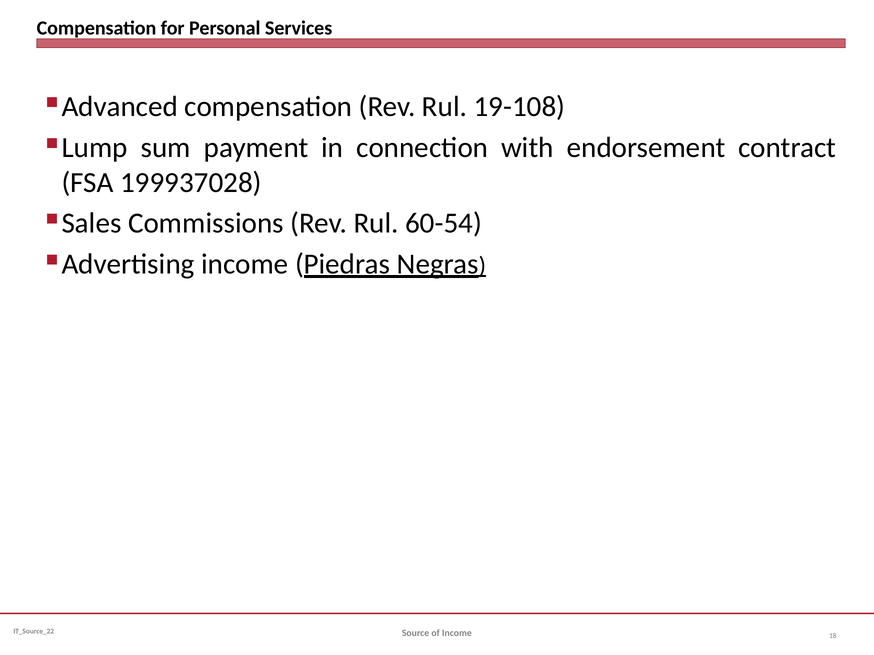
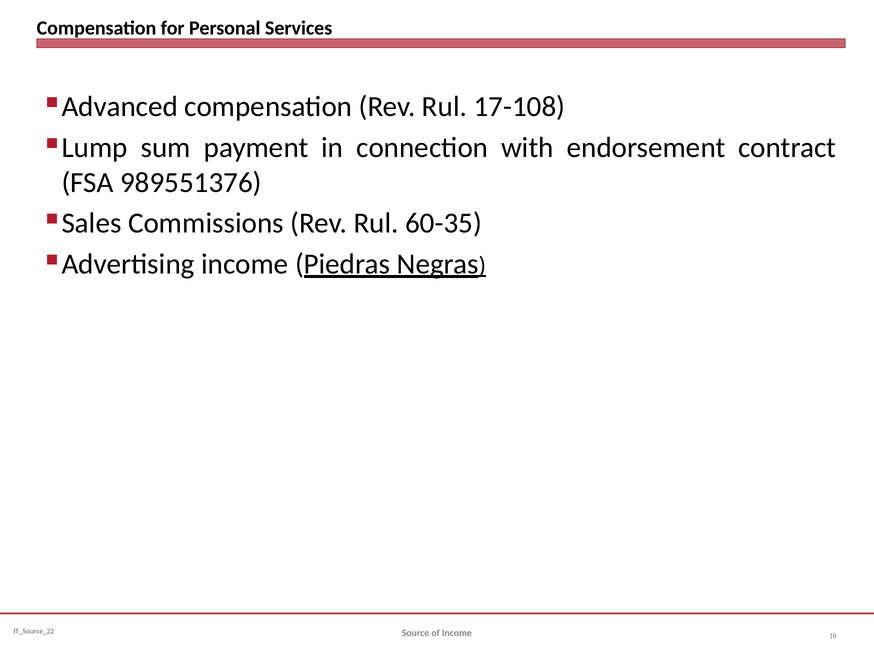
19-108: 19-108 -> 17-108 (519, 107)
199937028: 199937028 -> 989551376 (191, 183)
60-54: 60-54 -> 60-35 (444, 223)
